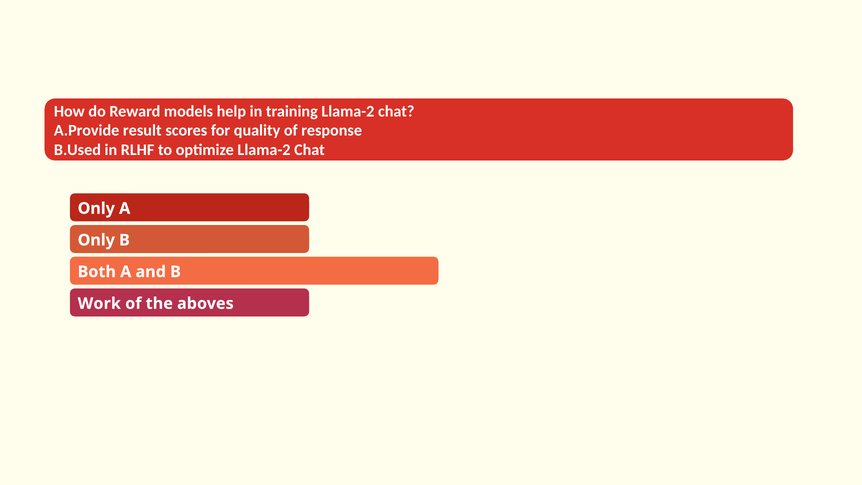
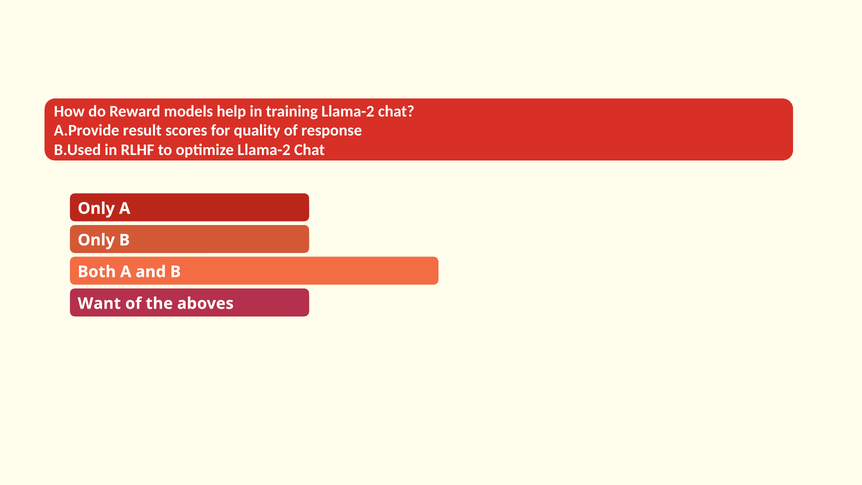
Work: Work -> Want (99, 303)
